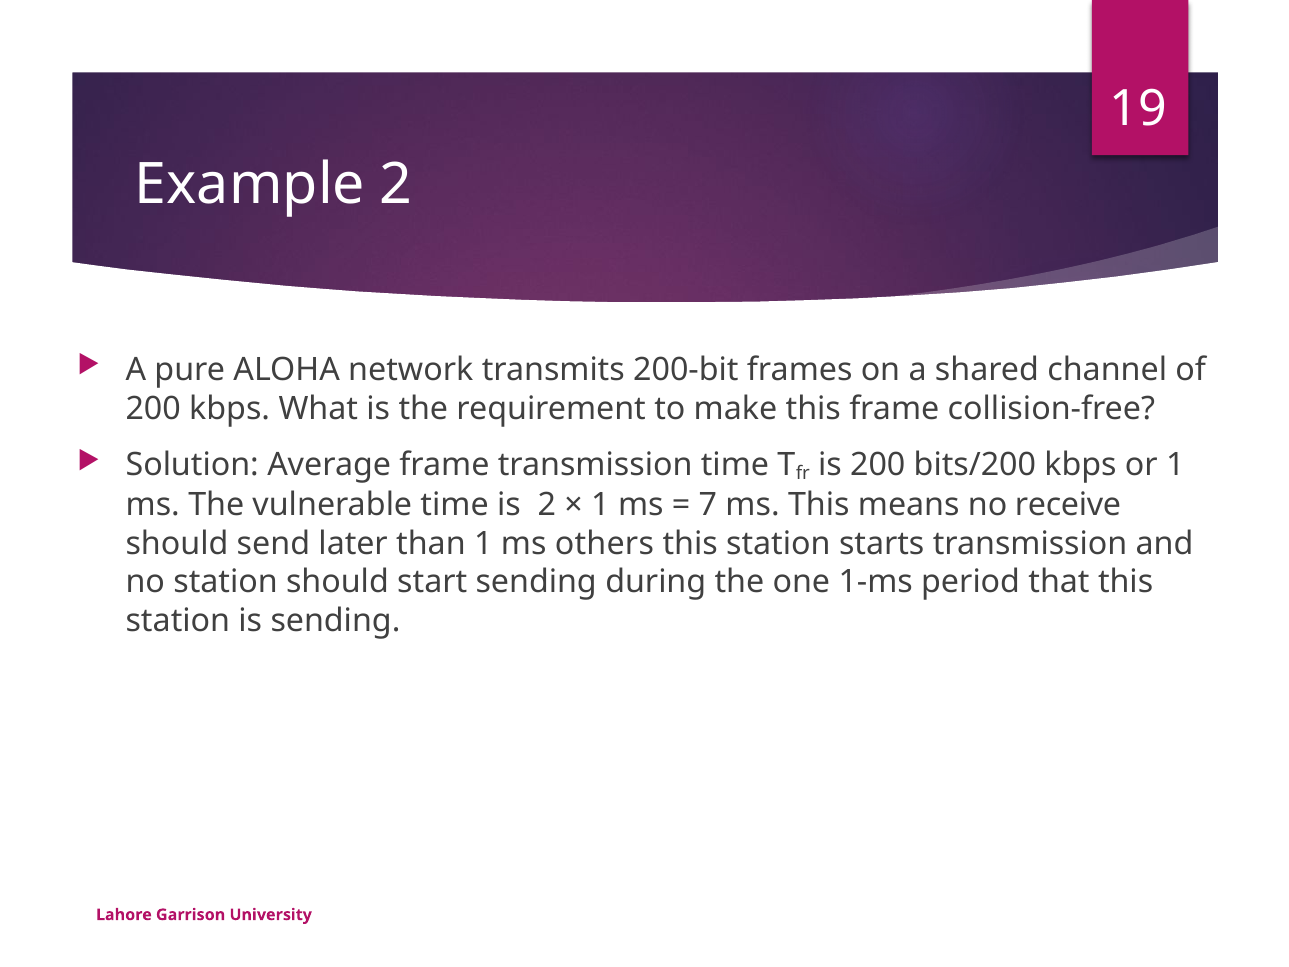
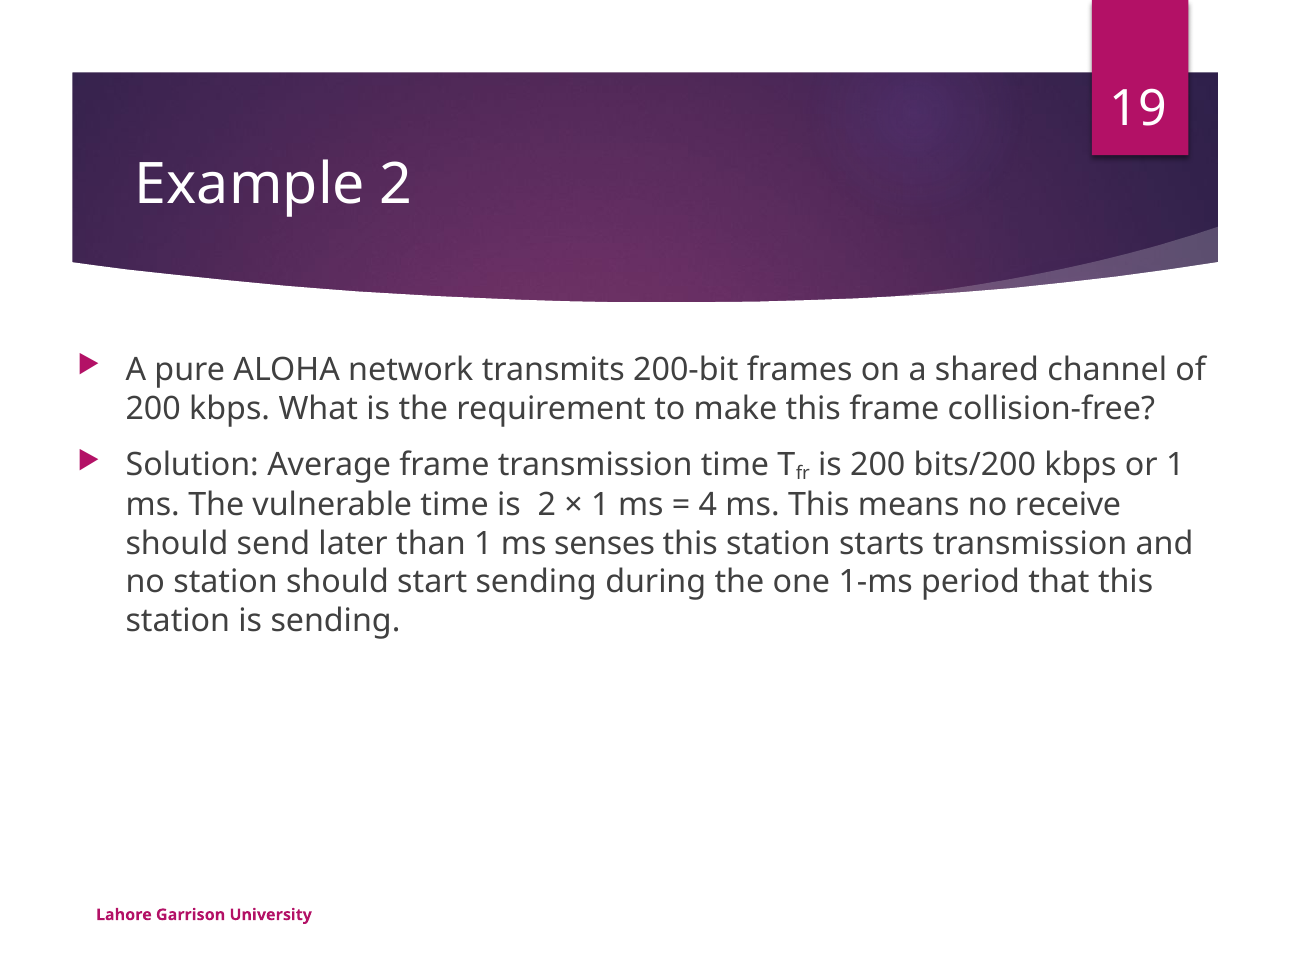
7: 7 -> 4 (708, 505)
others: others -> senses (605, 543)
